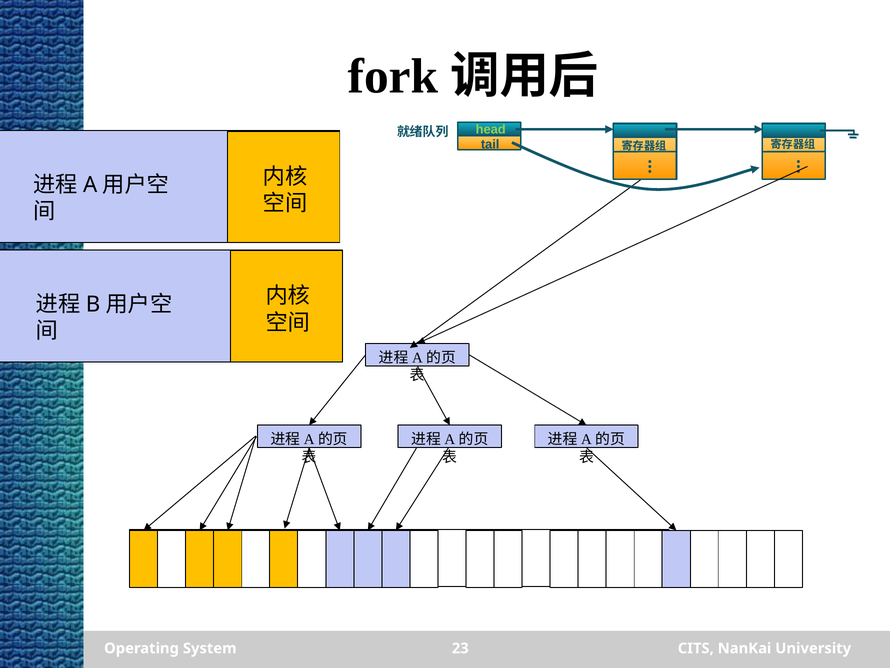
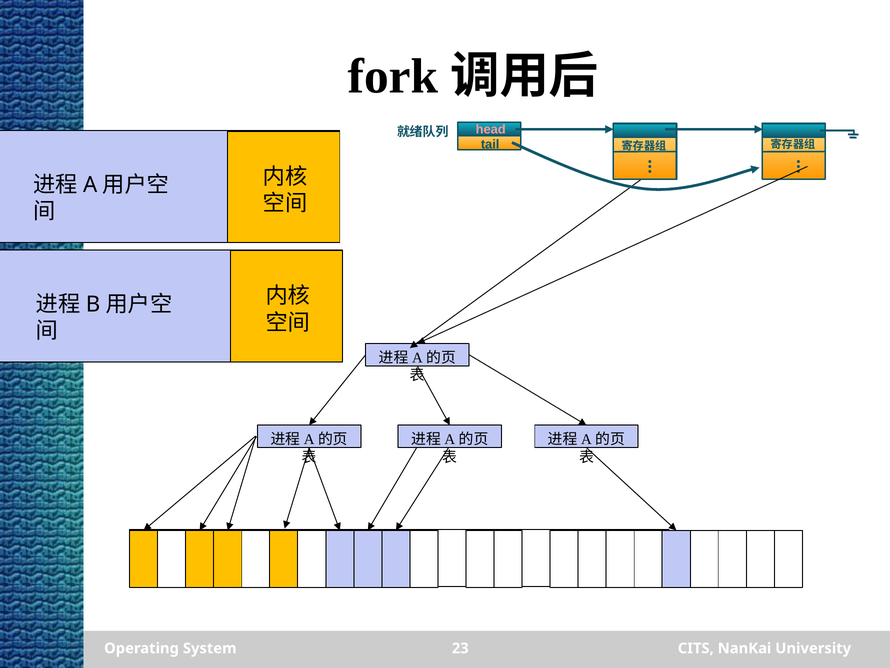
head colour: light green -> pink (491, 130)
